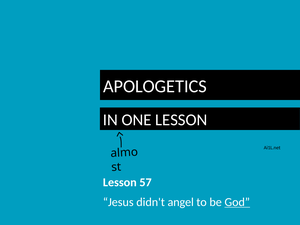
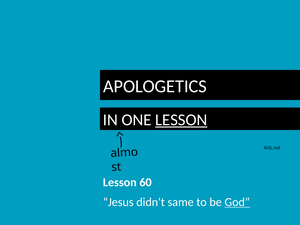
LESSON underline: none -> present (181, 120)
57: 57 -> 60 (146, 182)
angel: angel -> same (181, 202)
